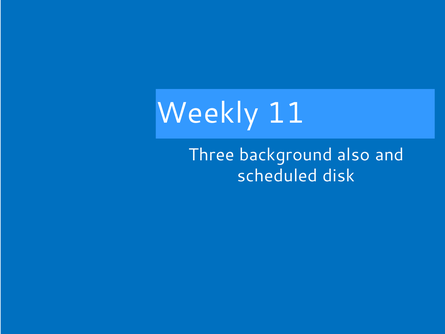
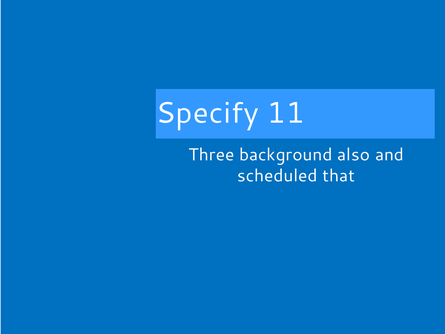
Weekly: Weekly -> Specify (207, 113)
disk: disk -> that (339, 176)
